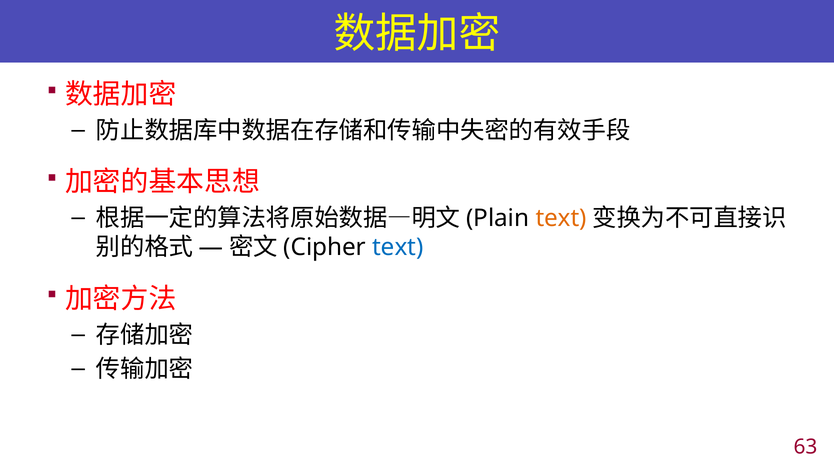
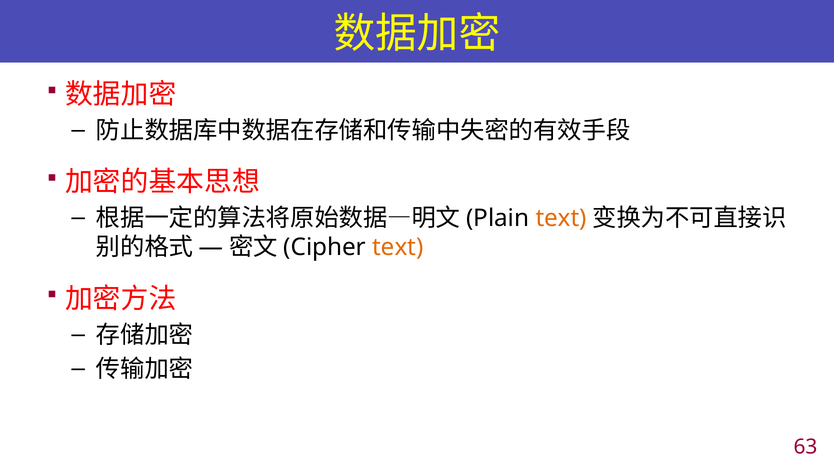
text colour: blue -> orange (398, 247)
